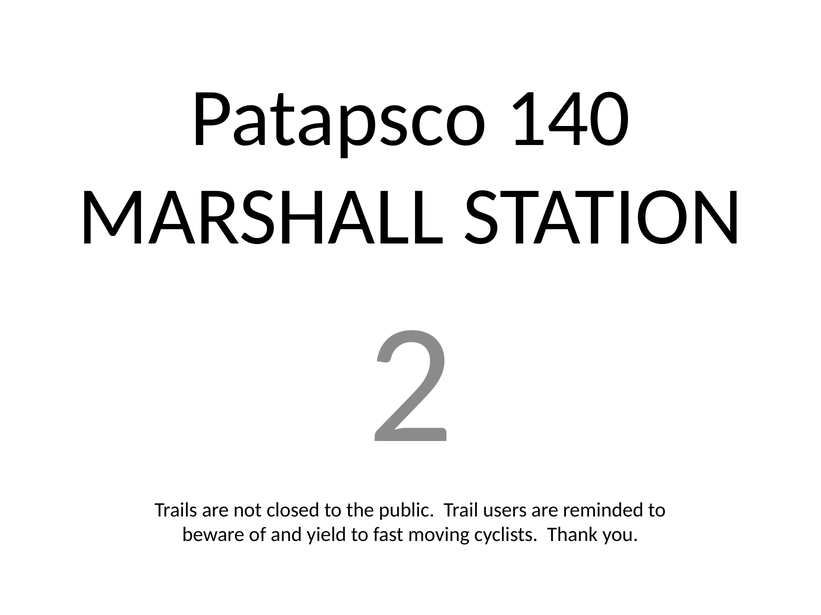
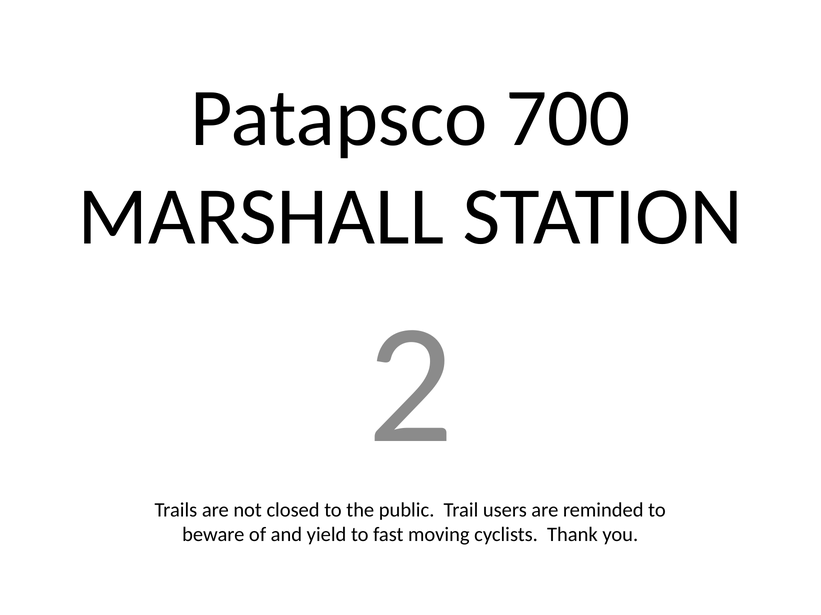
140: 140 -> 700 (568, 118)
